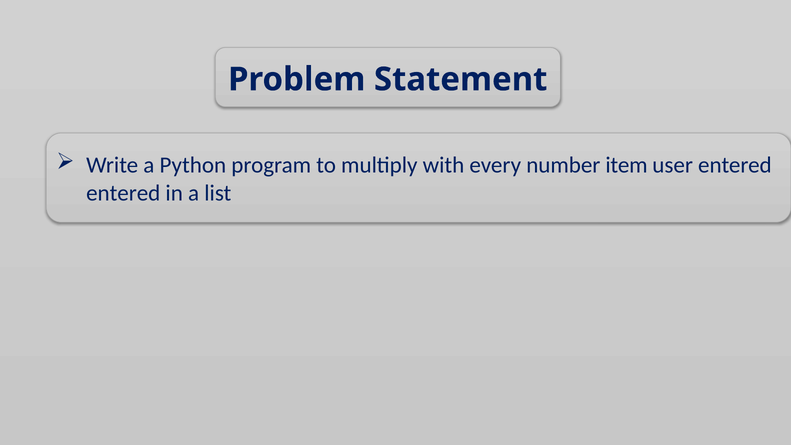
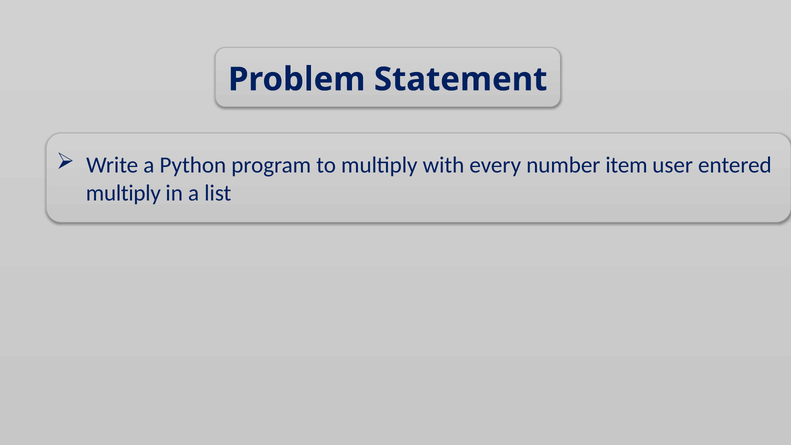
entered: entered -> multiply (123, 193)
